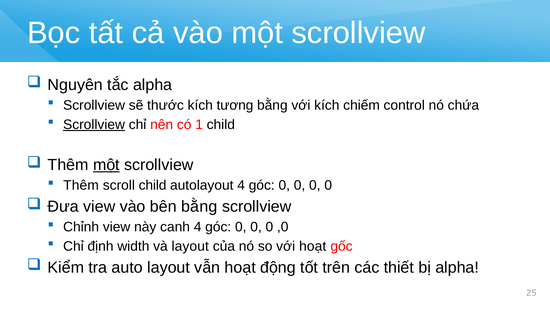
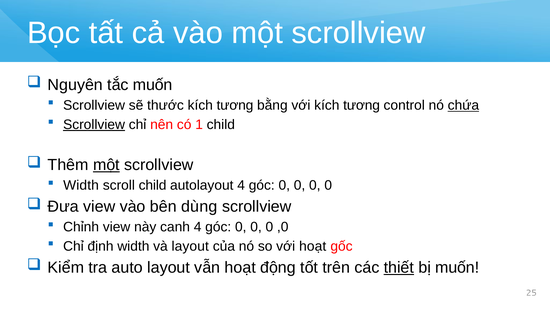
tắc alpha: alpha -> muốn (153, 85)
với kích chiếm: chiếm -> tương (362, 105)
chứa underline: none -> present (463, 105)
Thêm: Thêm -> Width (81, 186)
bên bằng: bằng -> dùng (199, 207)
thiết underline: none -> present (399, 268)
bị alpha: alpha -> muốn (457, 268)
